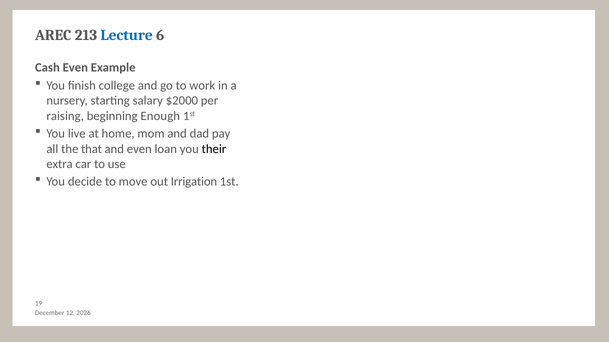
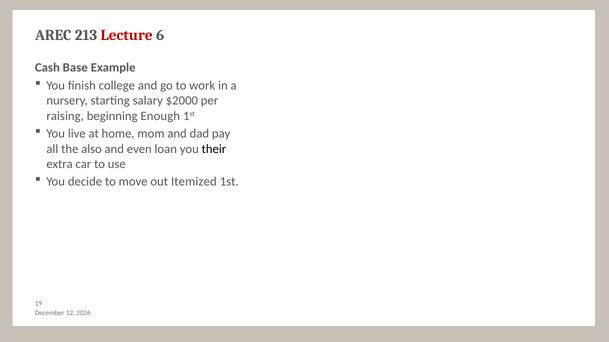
Lecture colour: blue -> red (127, 35)
Cash Even: Even -> Base (75, 68)
that: that -> also (91, 149)
Irrigation: Irrigation -> Itemized (194, 182)
